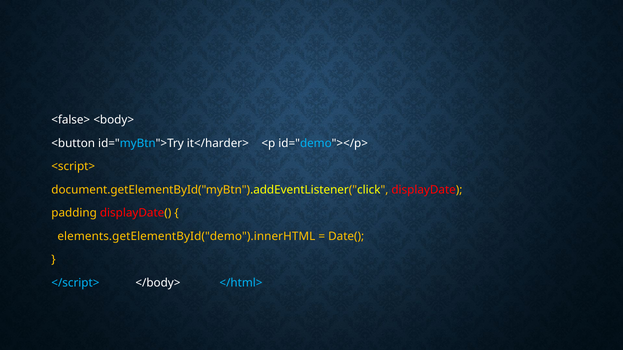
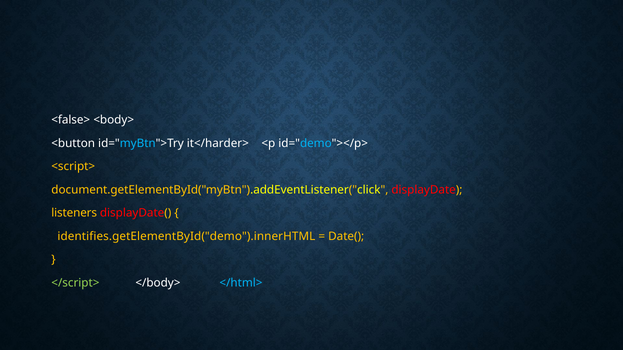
padding: padding -> listeners (74, 213)
elements.getElementById("demo").innerHTML: elements.getElementById("demo").innerHTML -> identifies.getElementById("demo").innerHTML (186, 237)
</script> colour: light blue -> light green (75, 283)
